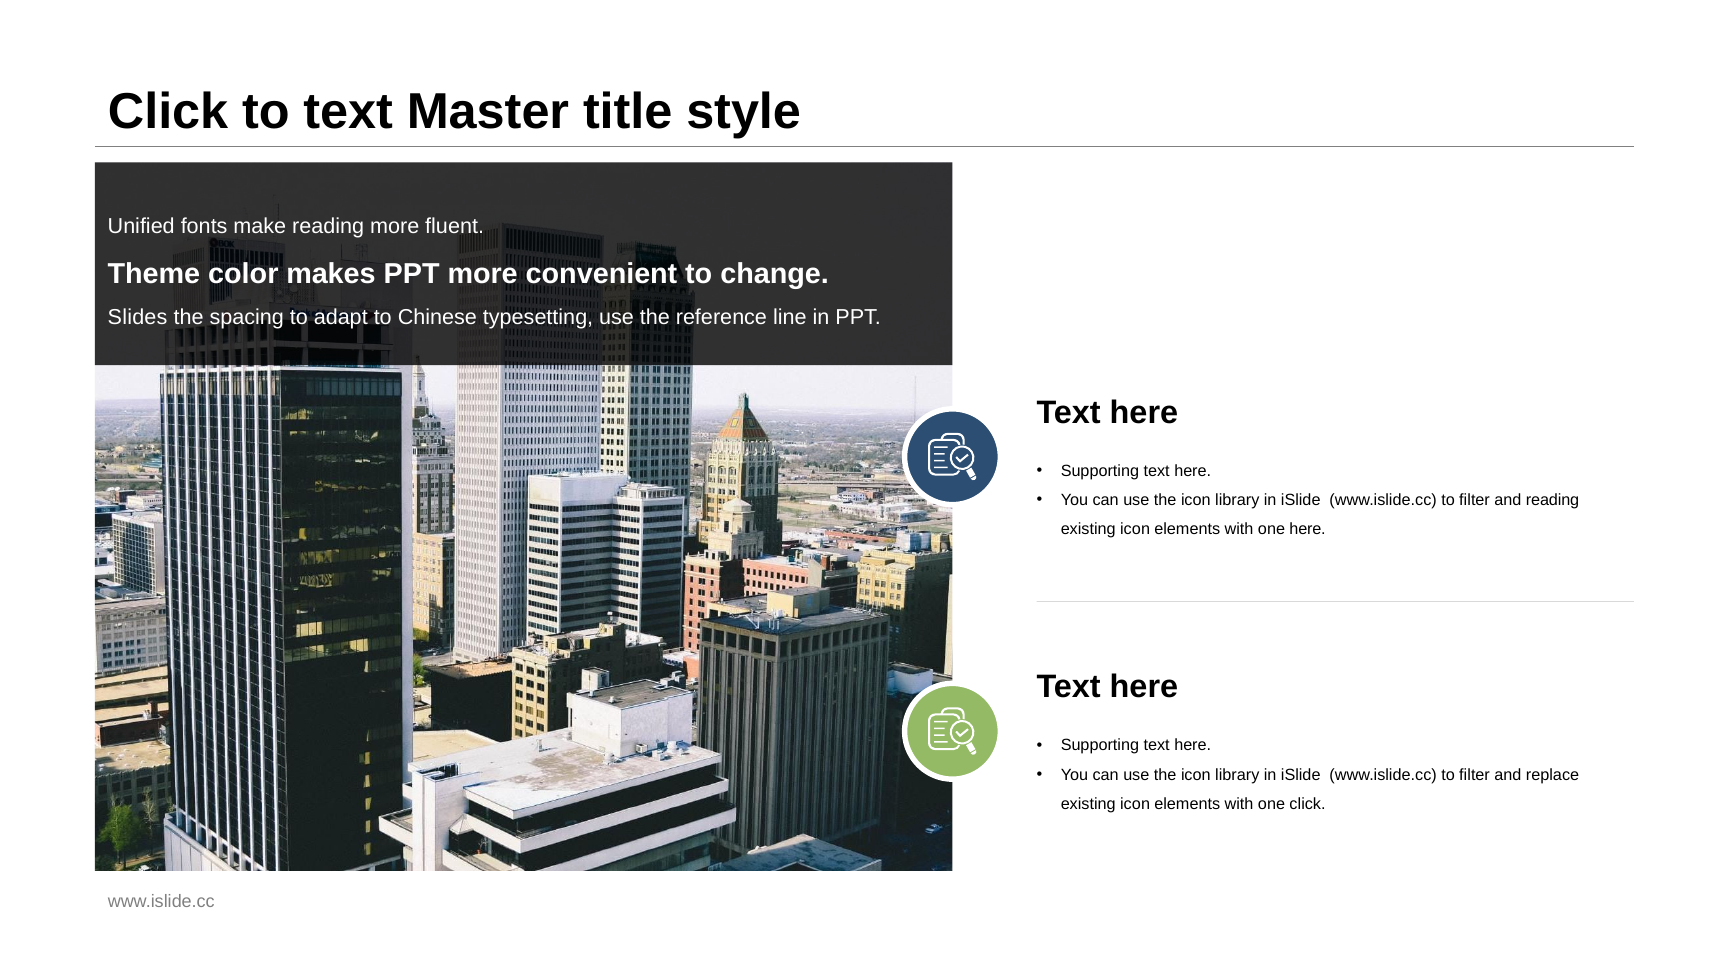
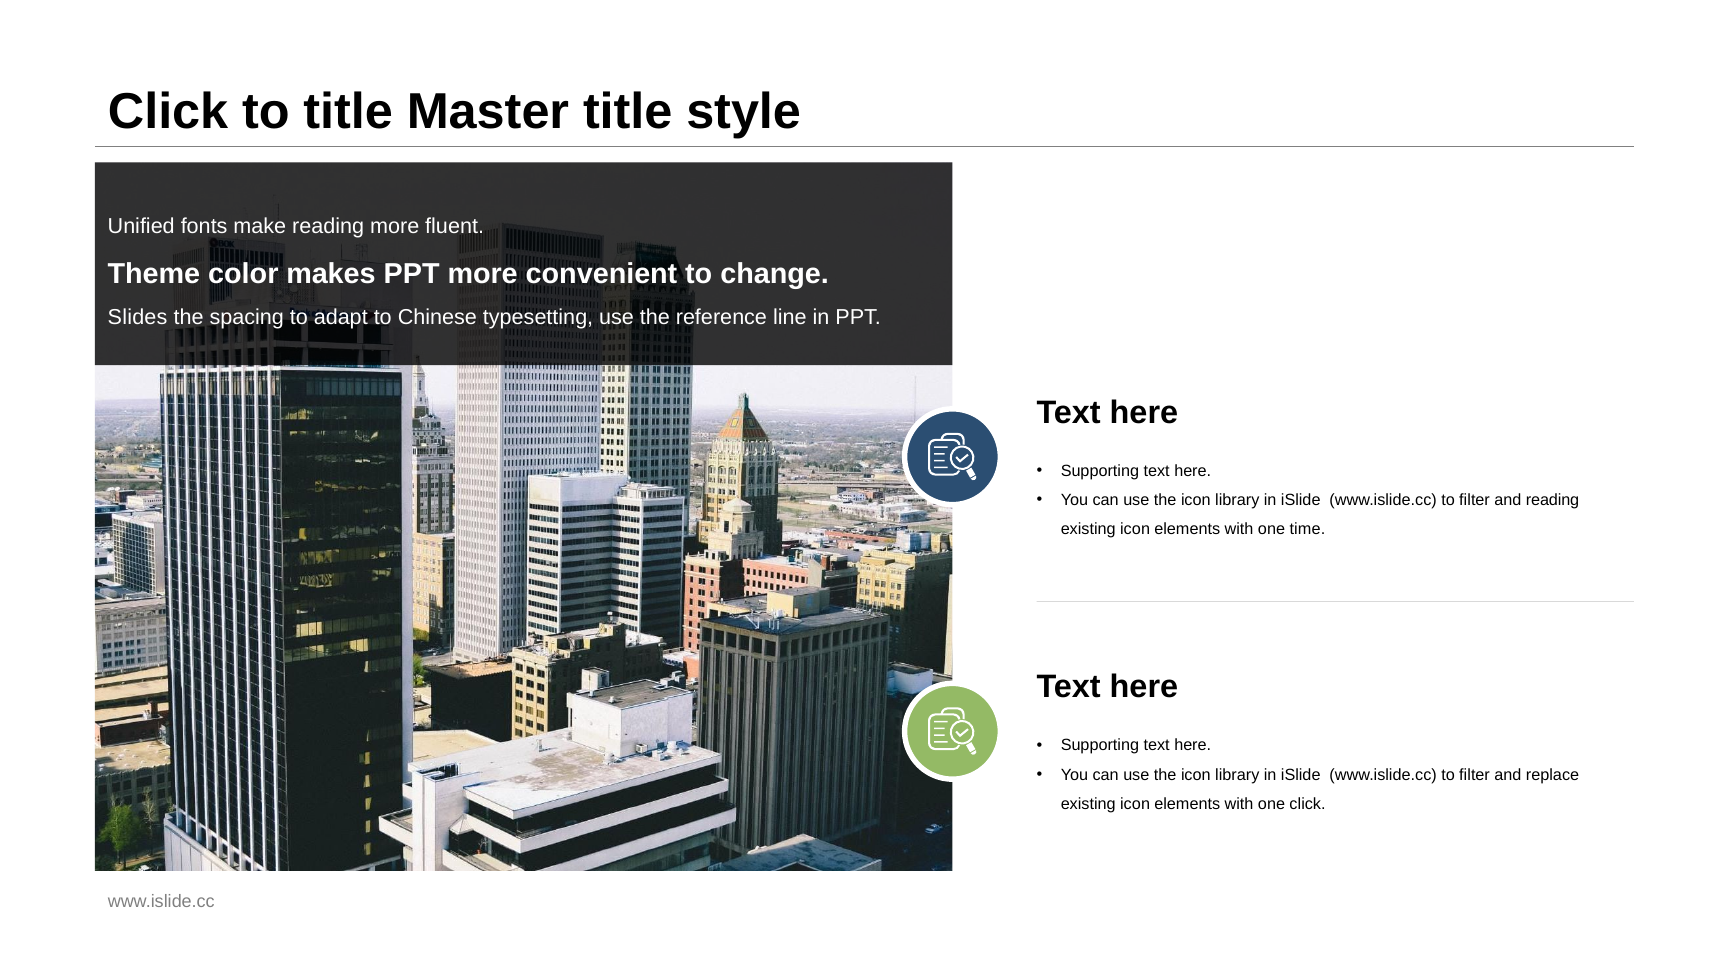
to text: text -> title (348, 112)
one here: here -> time (1307, 529)
